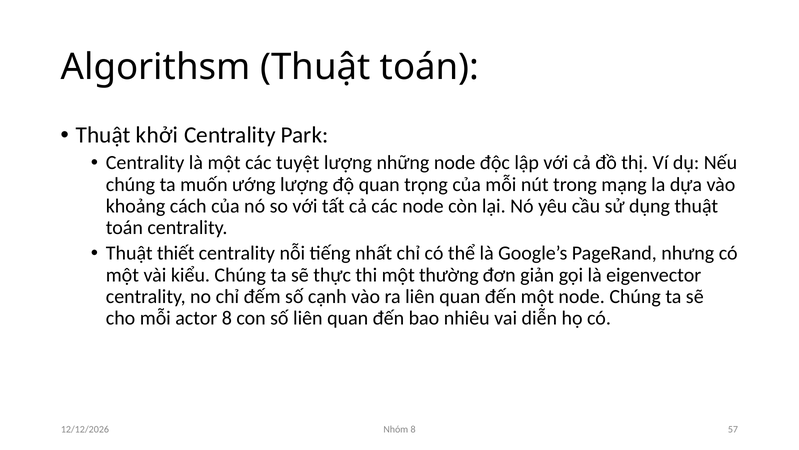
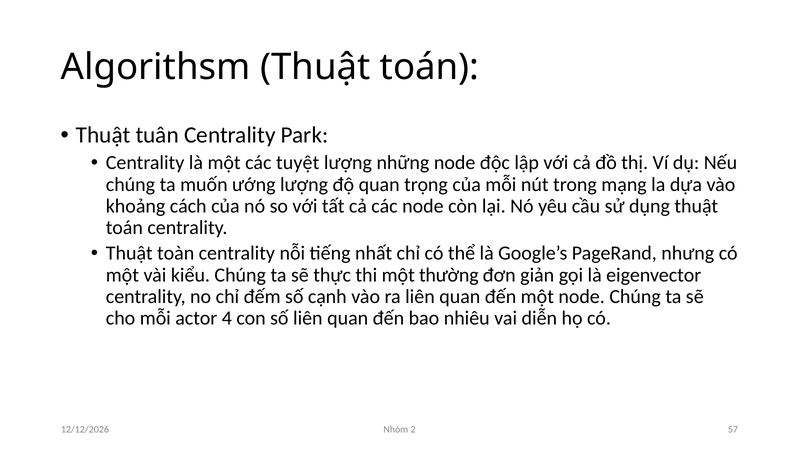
khởi: khởi -> tuân (157, 135)
thiết: thiết -> toàn (176, 253)
actor 8: 8 -> 4 (227, 318)
Nhóm 8: 8 -> 2 (413, 429)
